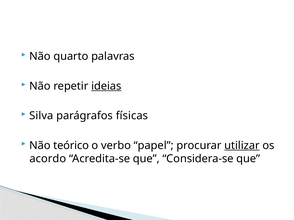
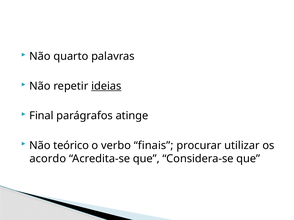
Silva: Silva -> Final (41, 116)
físicas: físicas -> atinge (132, 116)
papel: papel -> finais (154, 146)
utilizar underline: present -> none (242, 146)
